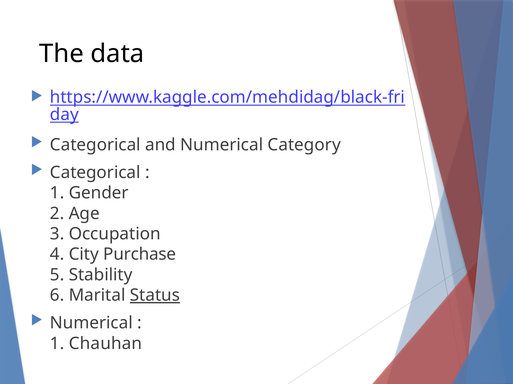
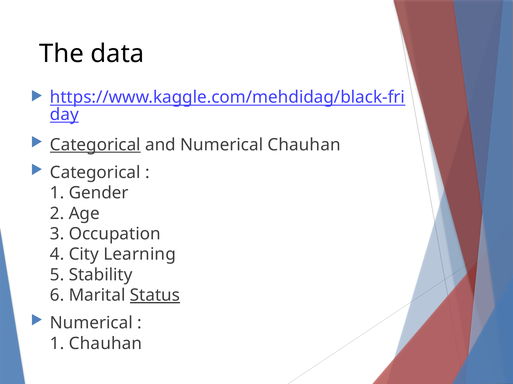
Categorical underline: none -> present (95, 145)
Numerical Category: Category -> Chauhan (304, 145)
Purchase: Purchase -> Learning (140, 255)
